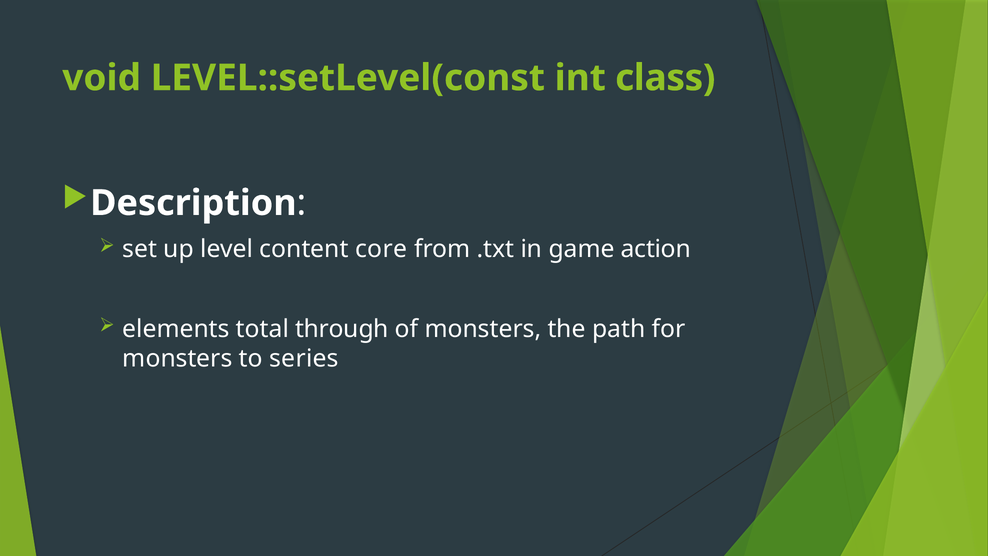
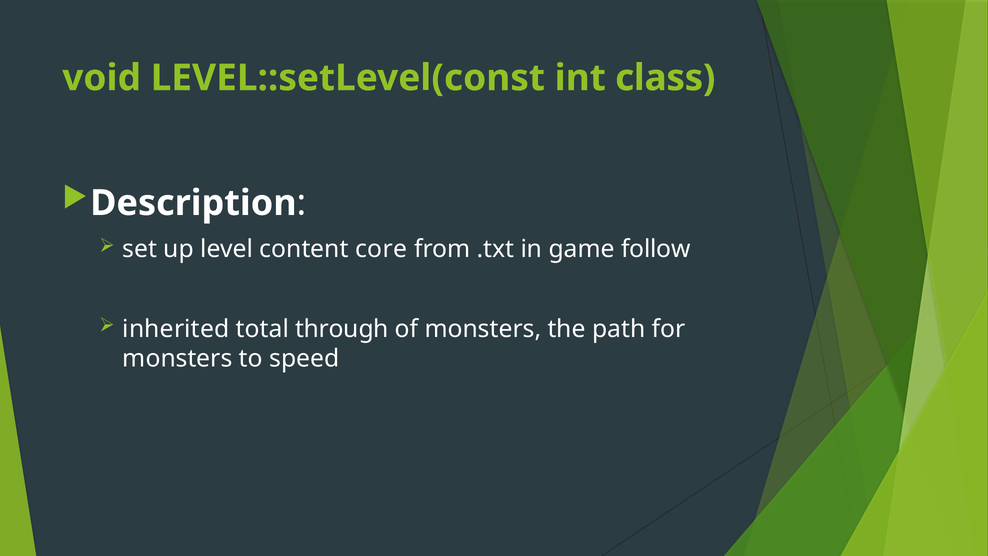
action: action -> follow (656, 249)
elements: elements -> inherited (176, 329)
series: series -> speed (304, 358)
